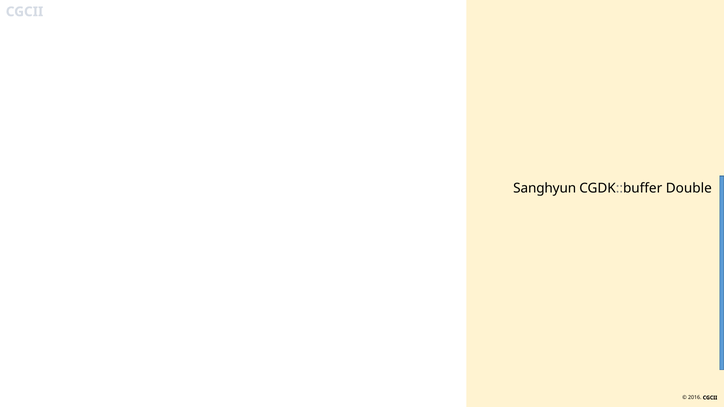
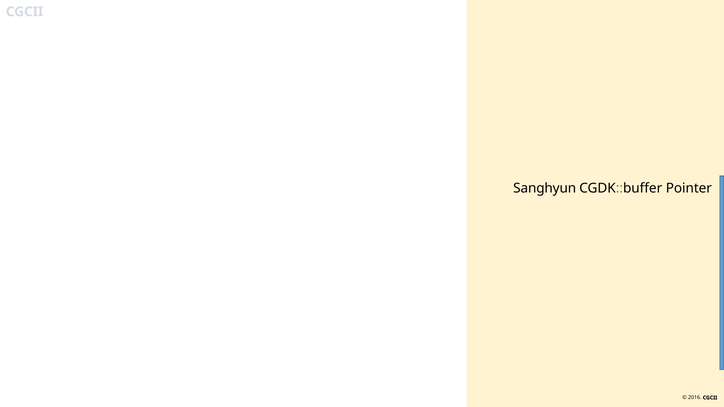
Double: Double -> Pointer (689, 188)
